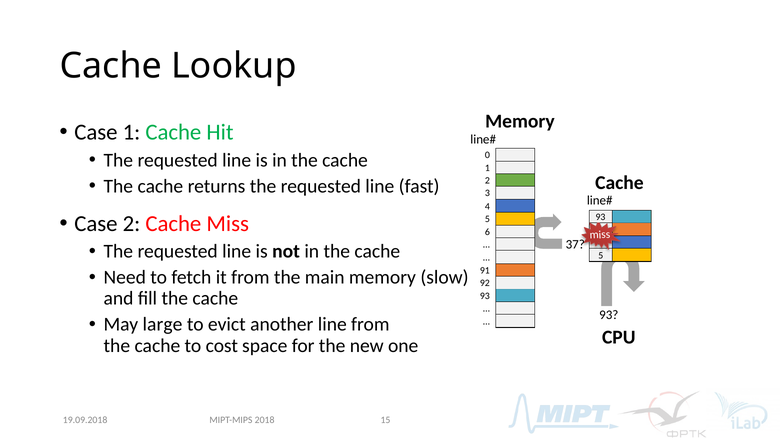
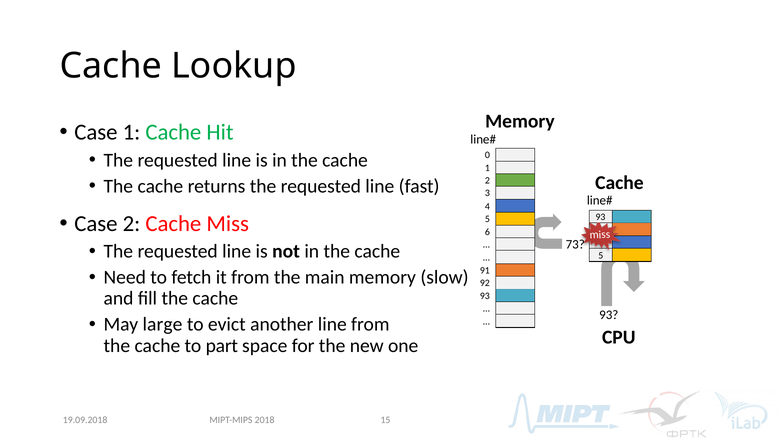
37: 37 -> 73 (575, 245)
cost: cost -> part (222, 346)
